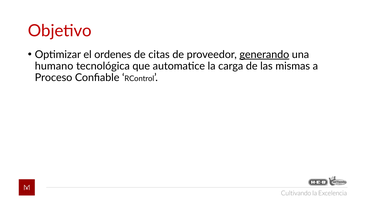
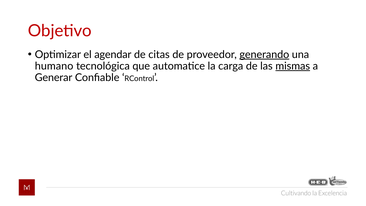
ordenes: ordenes -> agendar (113, 55)
mismas underline: none -> present (293, 66)
Proceso: Proceso -> Generar (54, 78)
